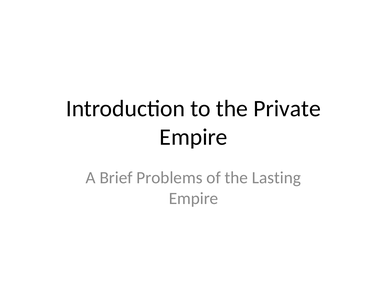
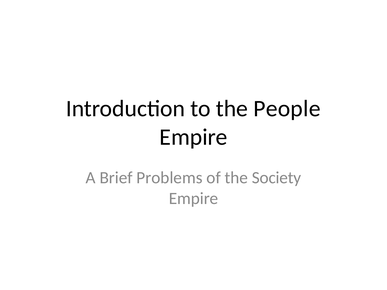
Private: Private -> People (287, 109)
Lasting: Lasting -> Society (277, 178)
